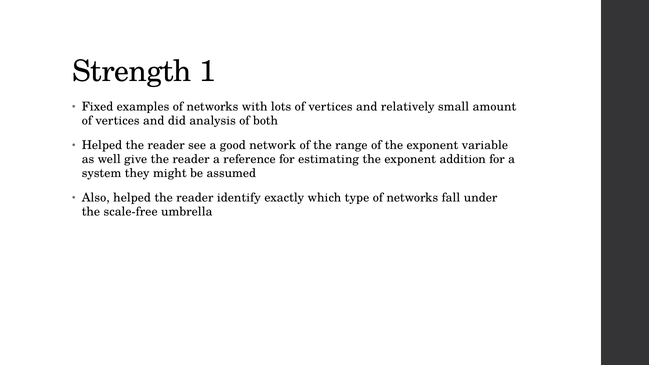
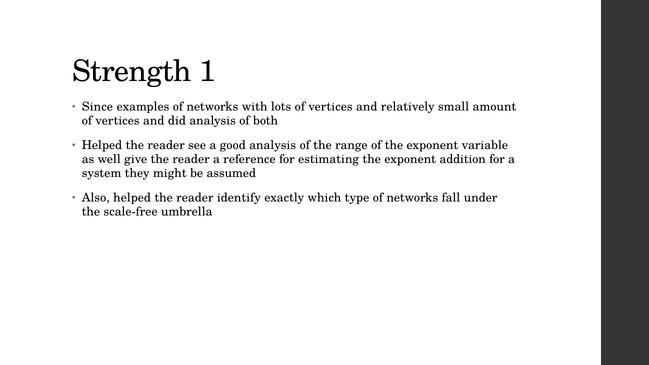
Fixed: Fixed -> Since (97, 107)
good network: network -> analysis (273, 145)
